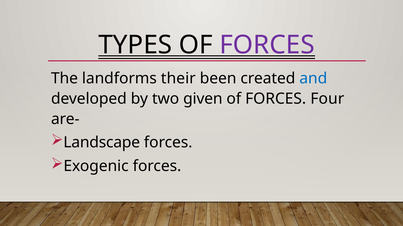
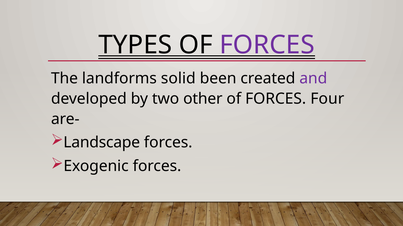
their: their -> solid (178, 79)
and colour: blue -> purple (313, 79)
given: given -> other (203, 99)
